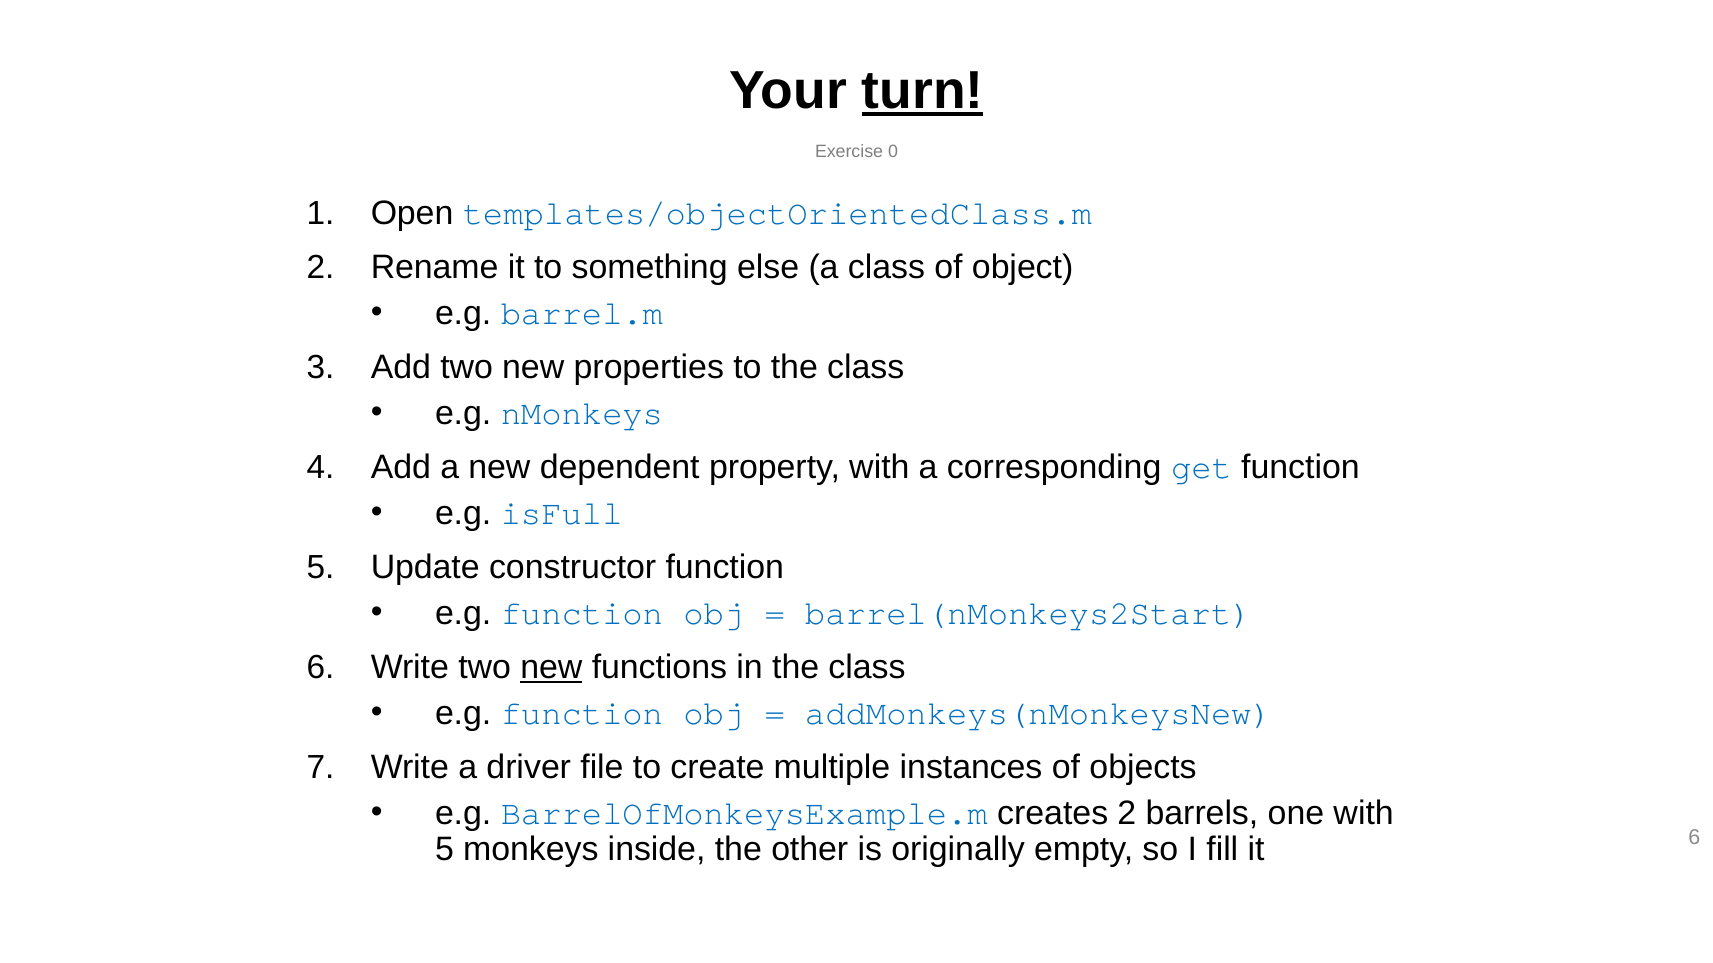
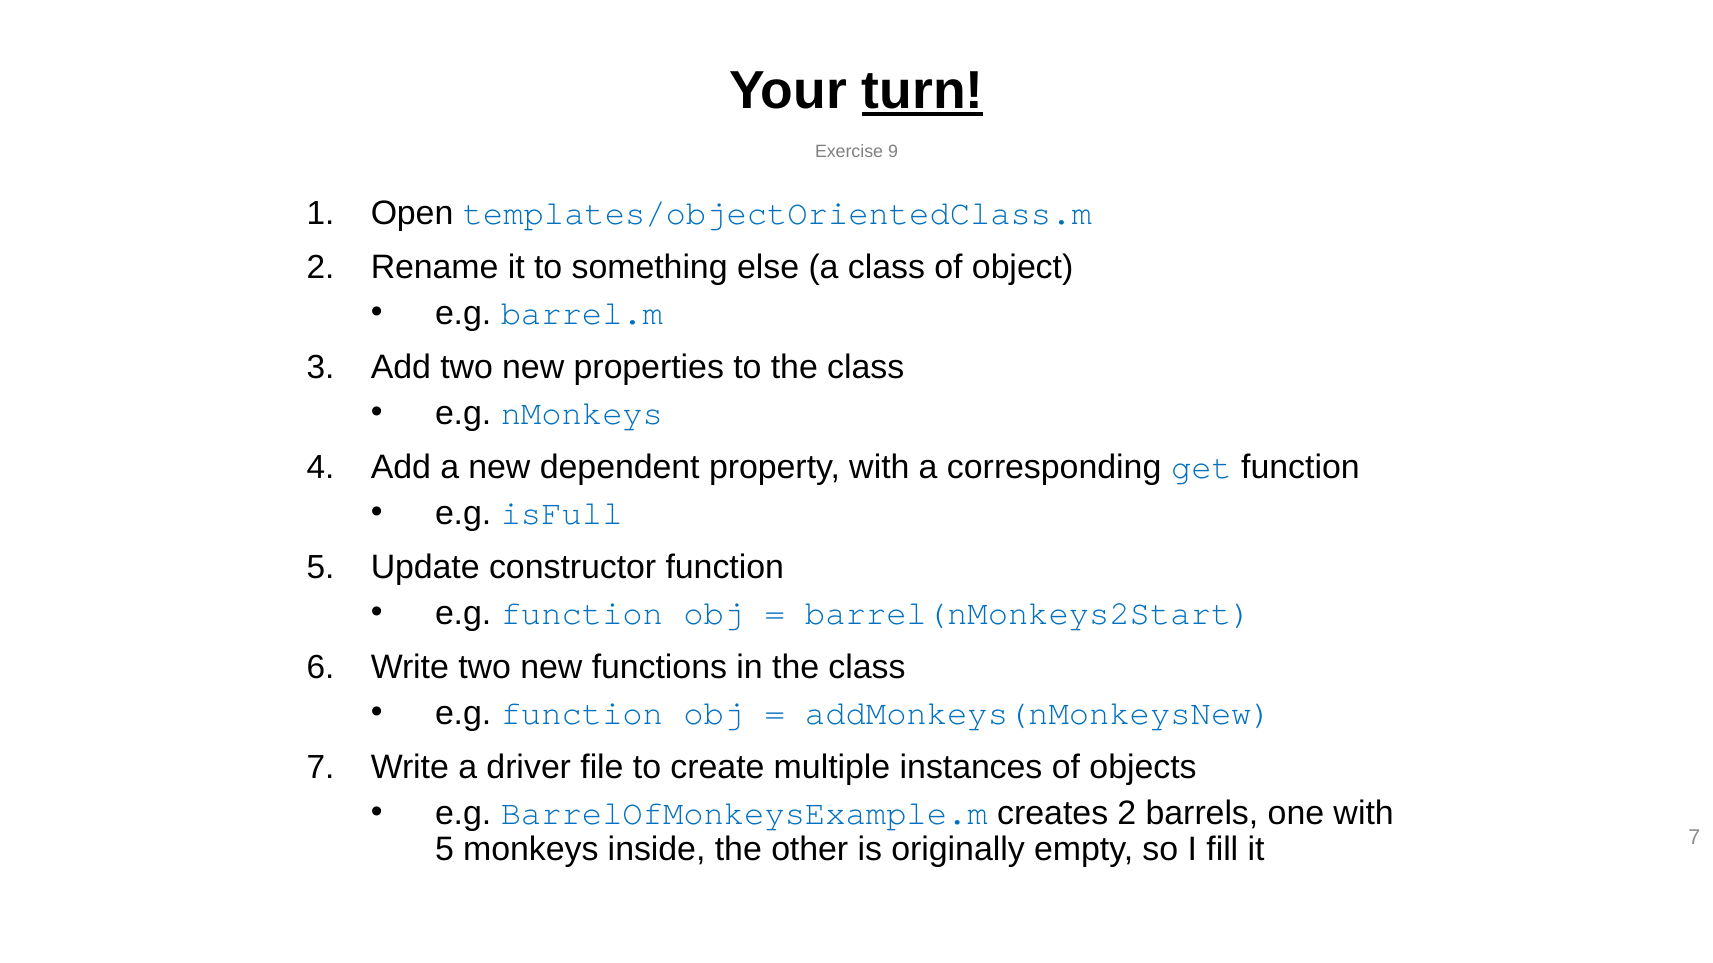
0: 0 -> 9 (893, 151)
new underline: present -> none (551, 668)
it 6: 6 -> 7 (1694, 838)
